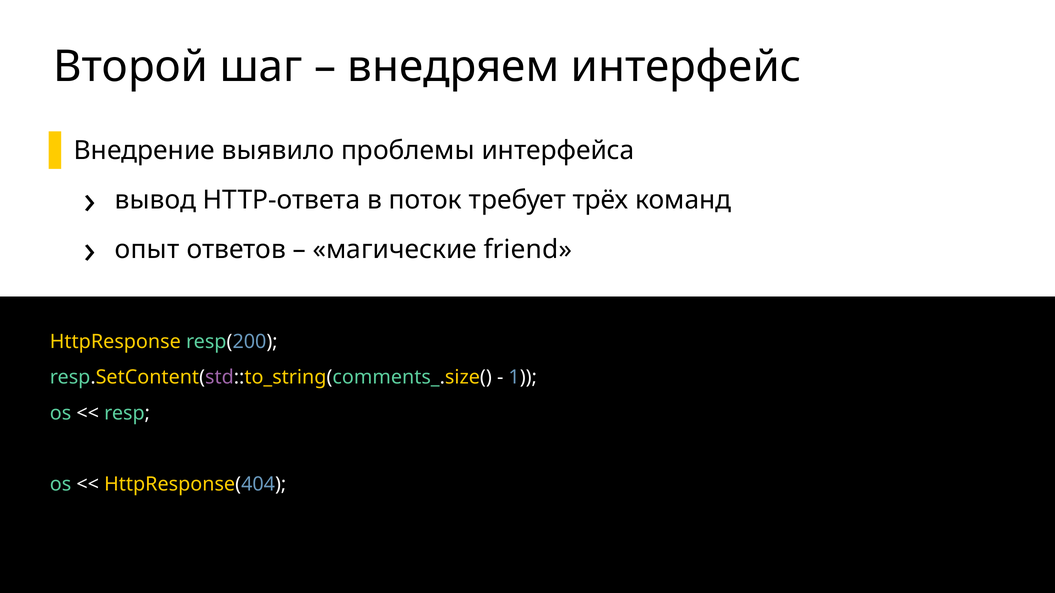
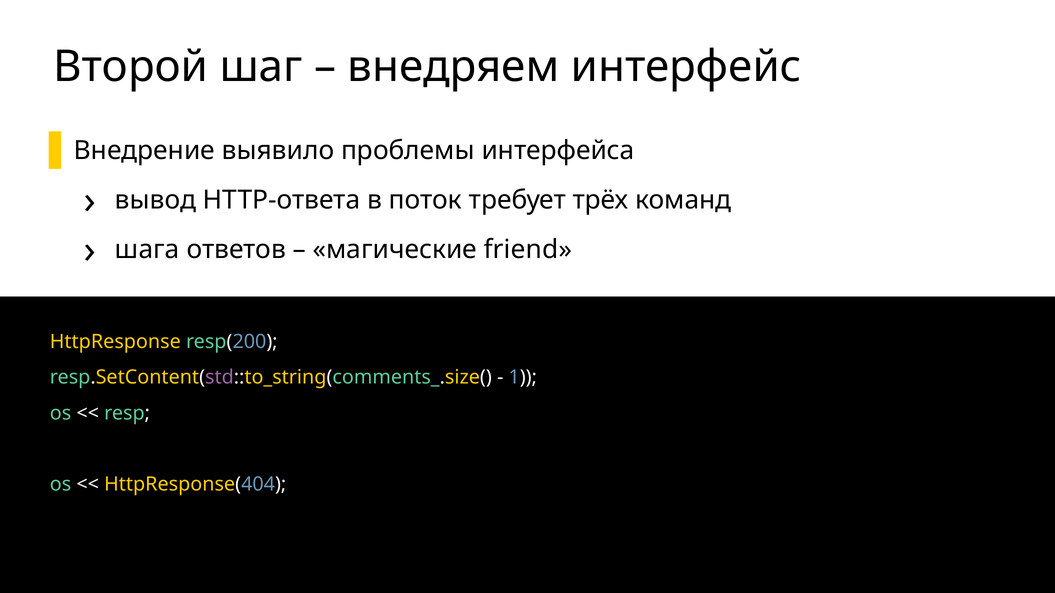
опыт: опыт -> шага (147, 250)
